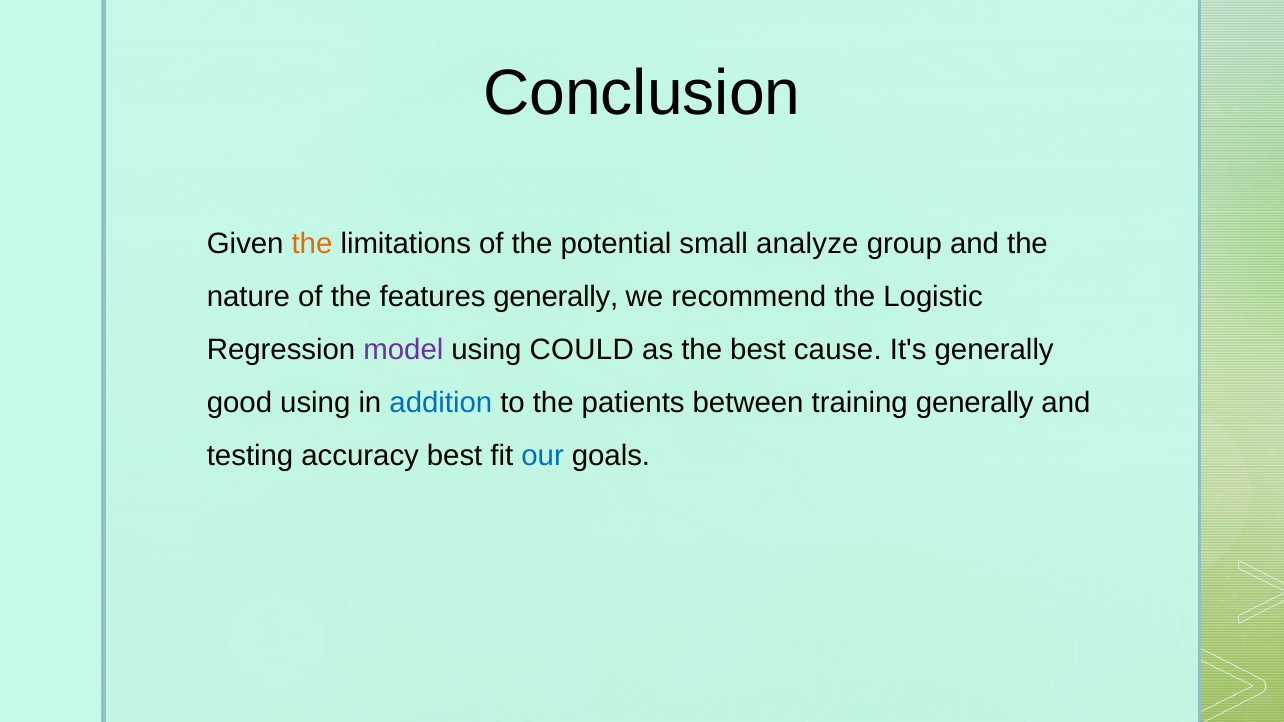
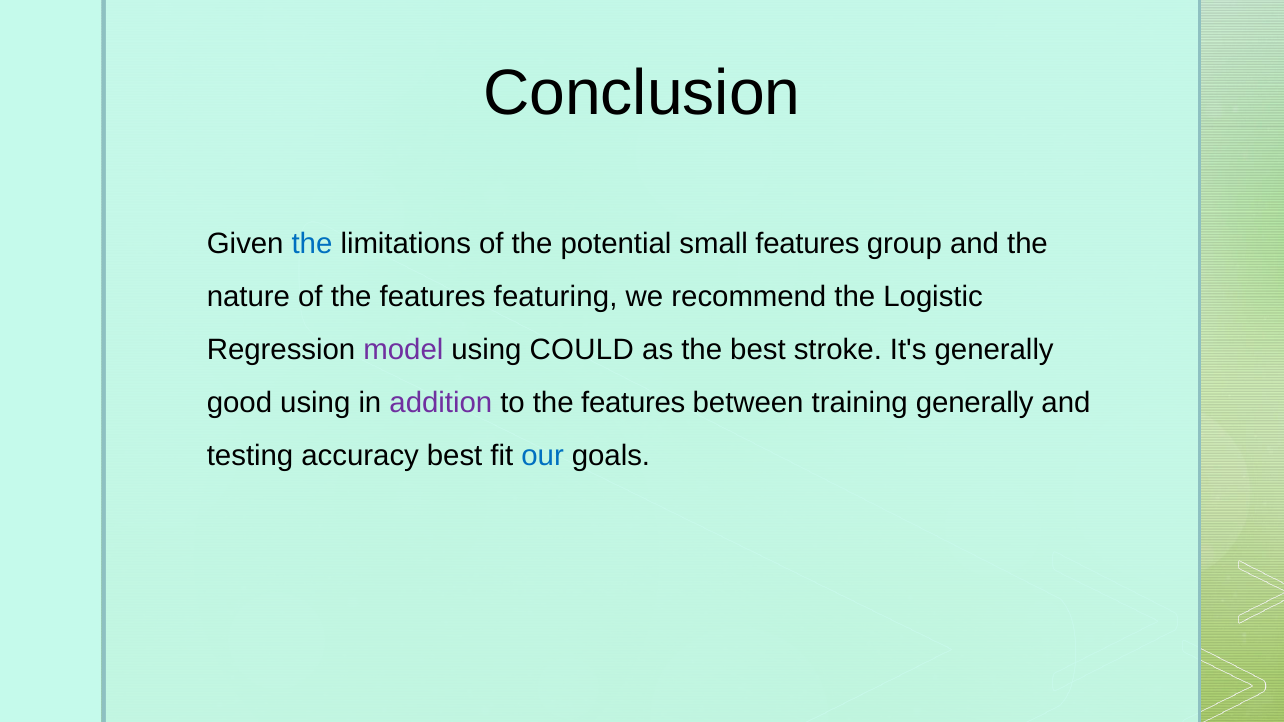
the colour: orange -> blue (312, 244)
small analyze: analyze -> features (808, 244)
features generally: generally -> featuring (556, 297)
cause: cause -> stroke (838, 350)
addition colour: blue -> purple (441, 403)
to the patients: patients -> features (633, 403)
